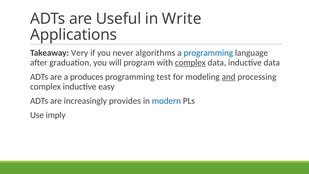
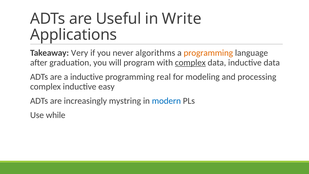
programming colour: blue -> orange (208, 53)
a produces: produces -> inductive (87, 77)
test: test -> real (164, 77)
and underline: present -> none (229, 77)
provides: provides -> mystring (125, 101)
imply: imply -> while (56, 115)
